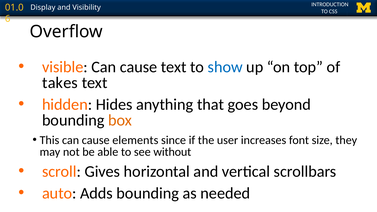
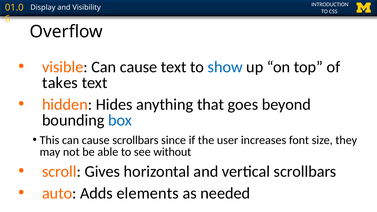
box colour: orange -> blue (120, 120)
cause elements: elements -> scrollbars (135, 140)
Adds bounding: bounding -> elements (148, 193)
